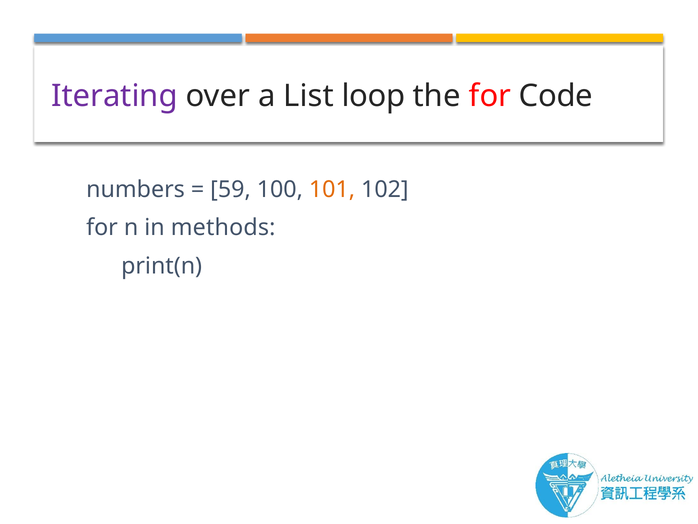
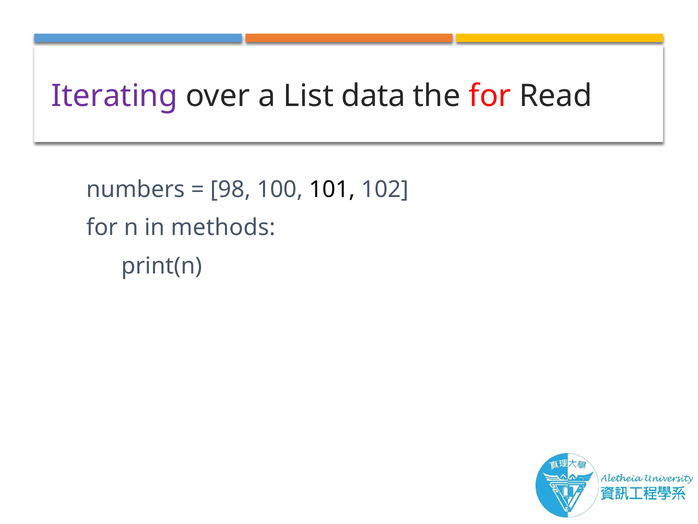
loop: loop -> data (373, 96)
Code: Code -> Read (556, 96)
59: 59 -> 98 (230, 189)
101 colour: orange -> black (332, 189)
